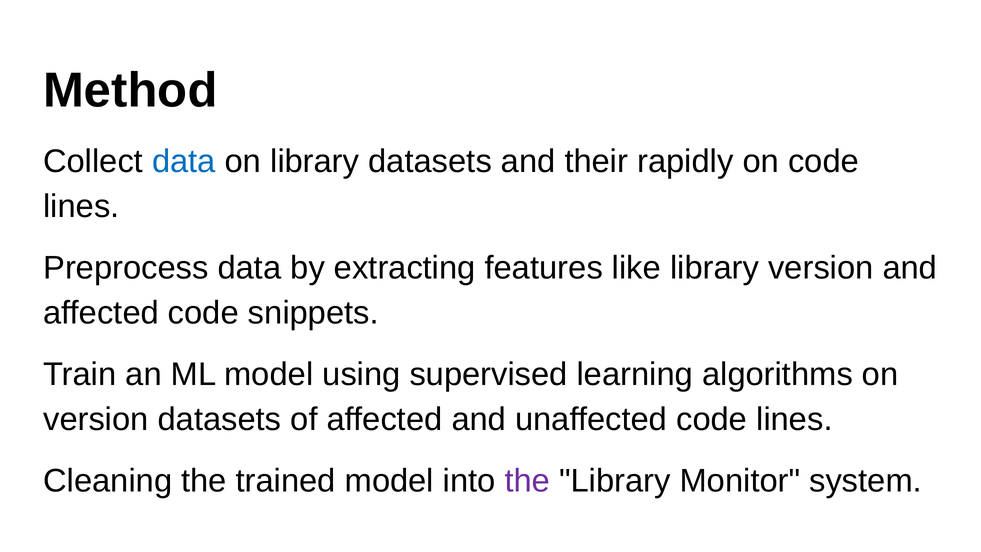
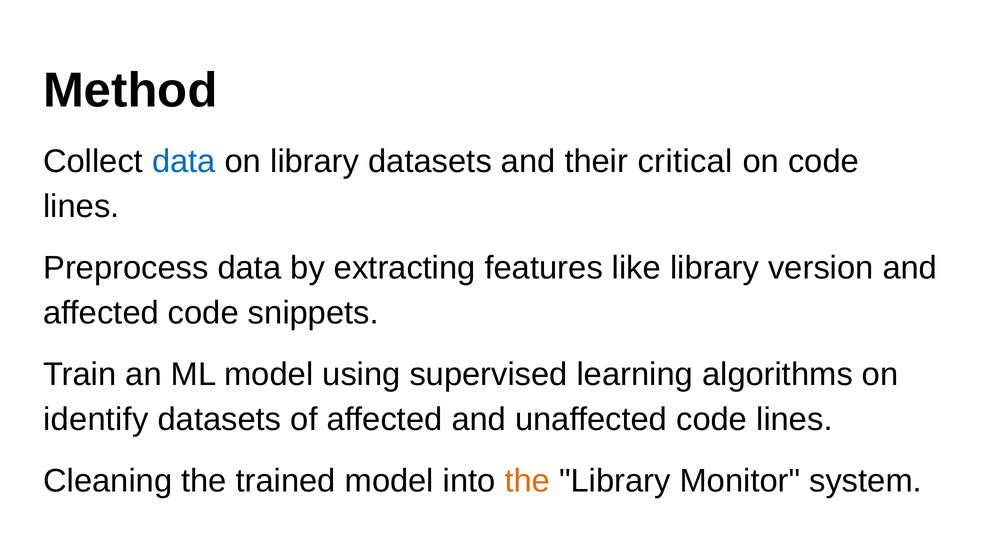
rapidly: rapidly -> critical (685, 161)
version: version -> identify (96, 419)
the colour: purple -> orange (527, 481)
